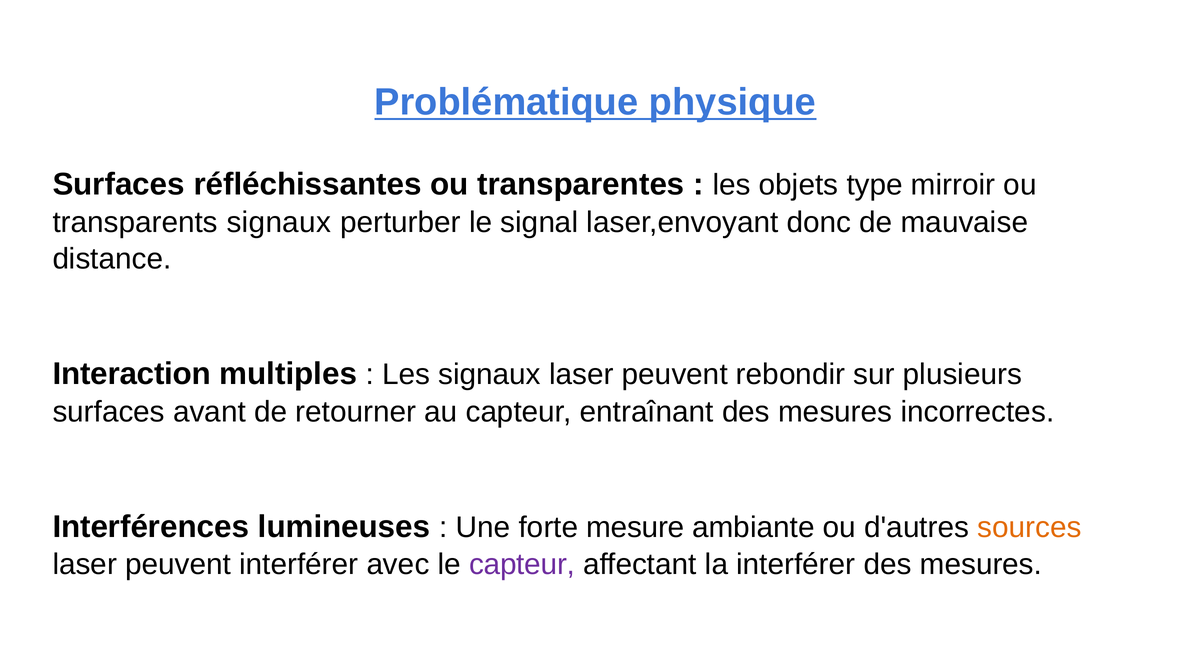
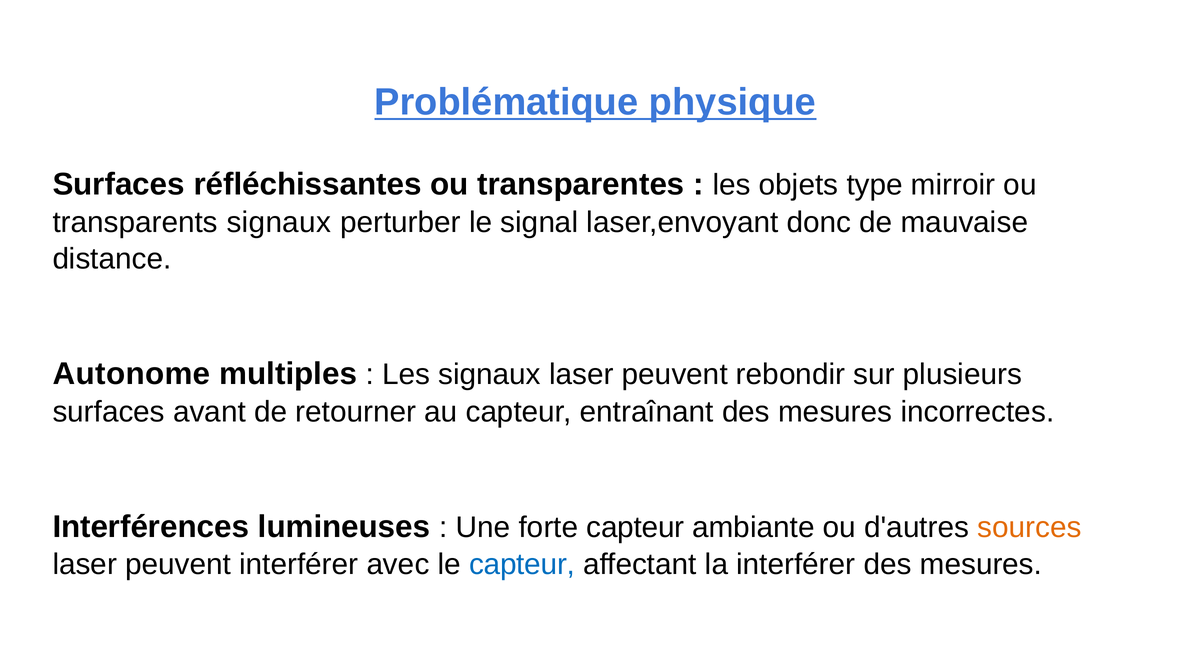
Interaction: Interaction -> Autonome (132, 374)
forte mesure: mesure -> capteur (635, 527)
capteur colour: purple -> blue (522, 564)
